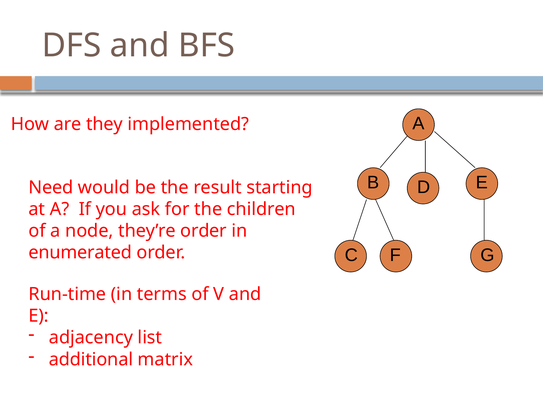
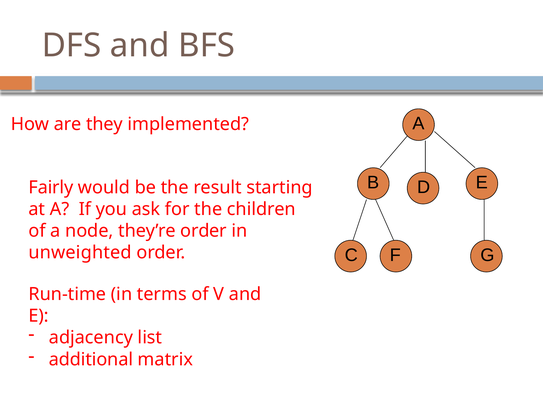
Need: Need -> Fairly (51, 187)
enumerated: enumerated -> unweighted (80, 252)
